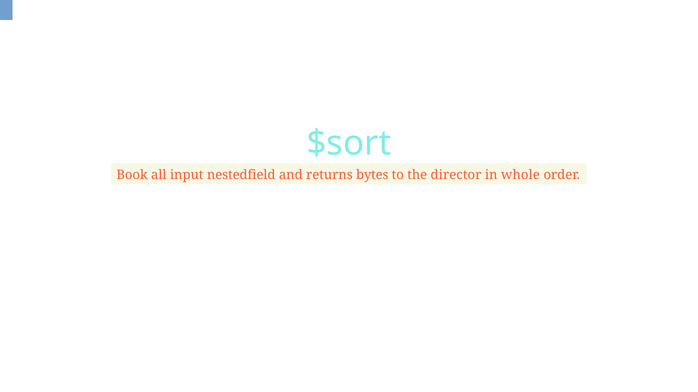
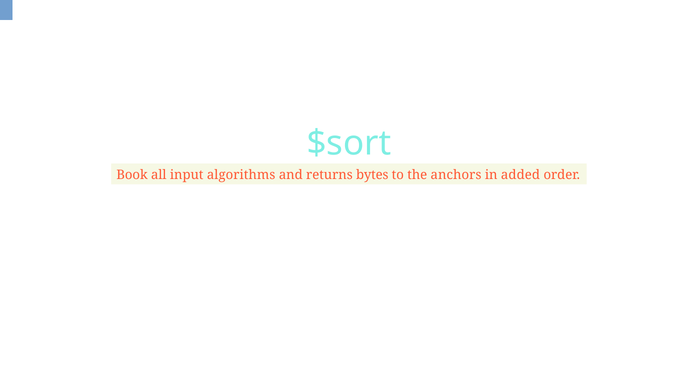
nestedfield: nestedfield -> algorithms (241, 175)
director: director -> anchors (456, 175)
whole: whole -> added (520, 175)
